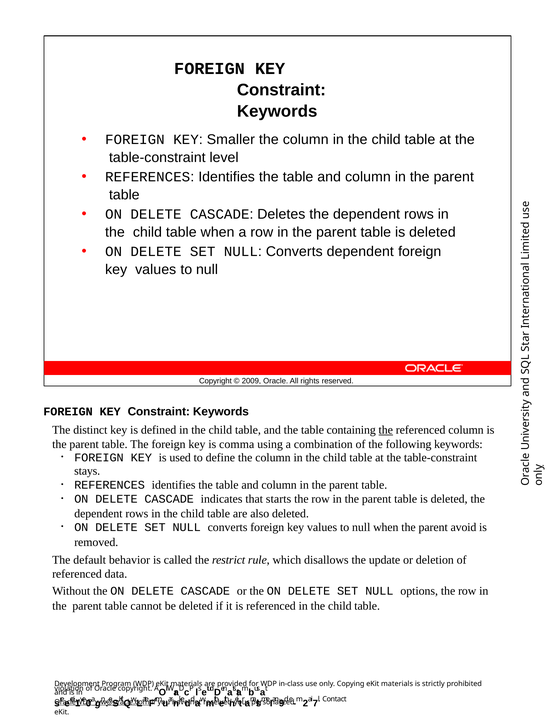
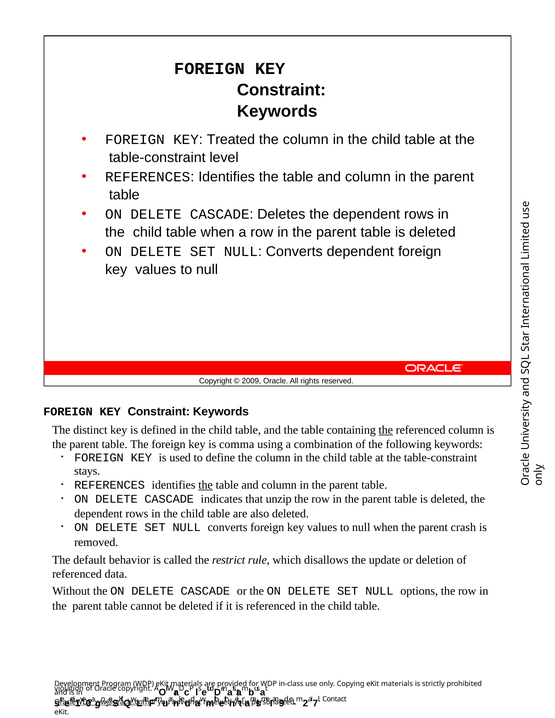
Smaller: Smaller -> Treated (231, 140)
the underline: none -> present (206, 485)
starts: starts -> unzip (279, 499)
avoid: avoid -> crash (463, 527)
